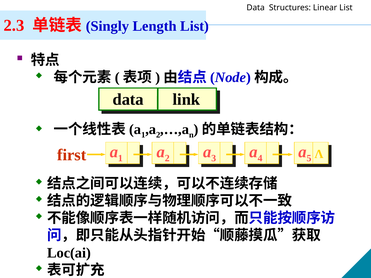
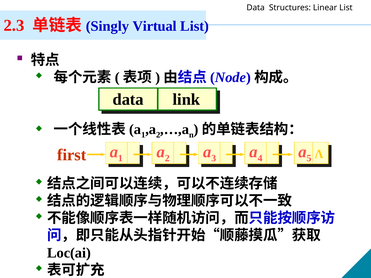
Length: Length -> Virtual (155, 26)
